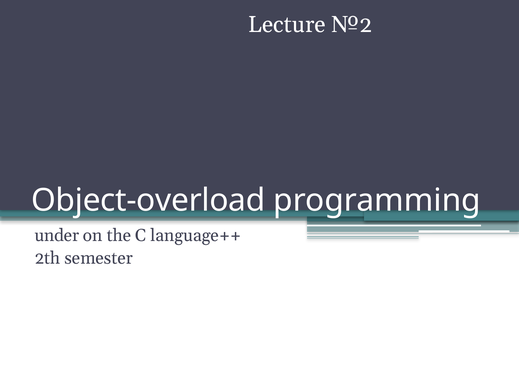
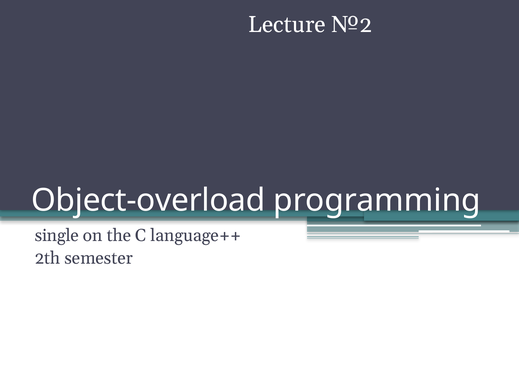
under: under -> single (57, 236)
